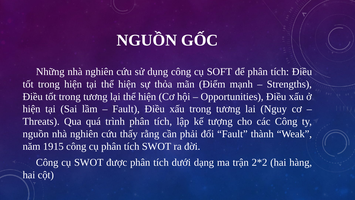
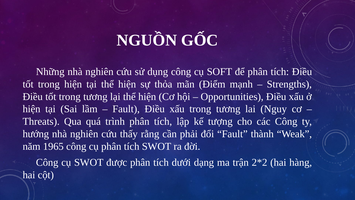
nguồn: nguồn -> hướng (36, 134)
1915: 1915 -> 1965 (53, 146)
